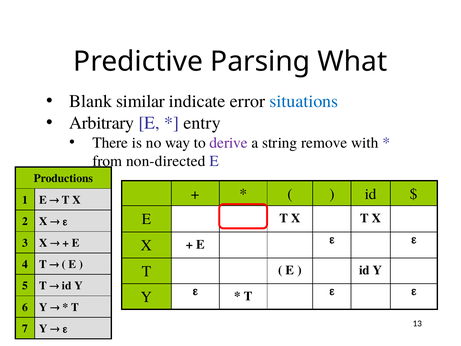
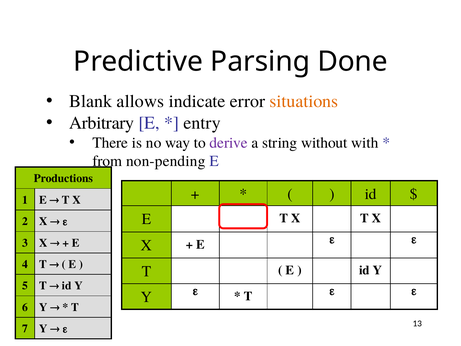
What: What -> Done (353, 62)
similar: similar -> allows (140, 101)
situations colour: blue -> orange (304, 101)
remove: remove -> without (324, 143)
non-directed: non-directed -> non-pending (166, 161)
